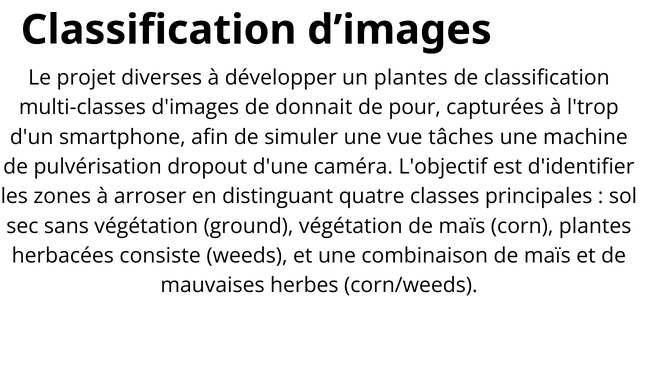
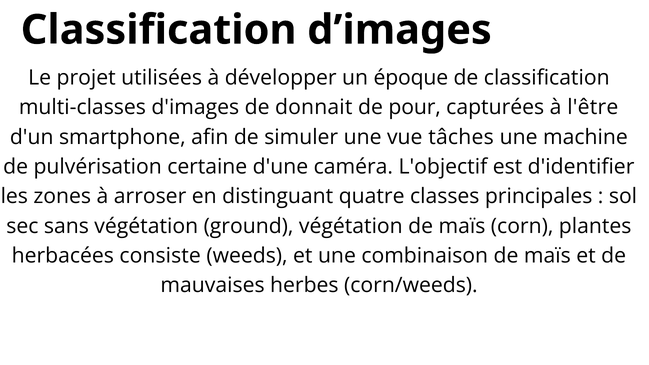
diverses: diverses -> utilisées (162, 78)
un plantes: plantes -> époque (411, 78)
l'trop: l'trop -> l'être (593, 107)
dropout: dropout -> certaine (207, 167)
